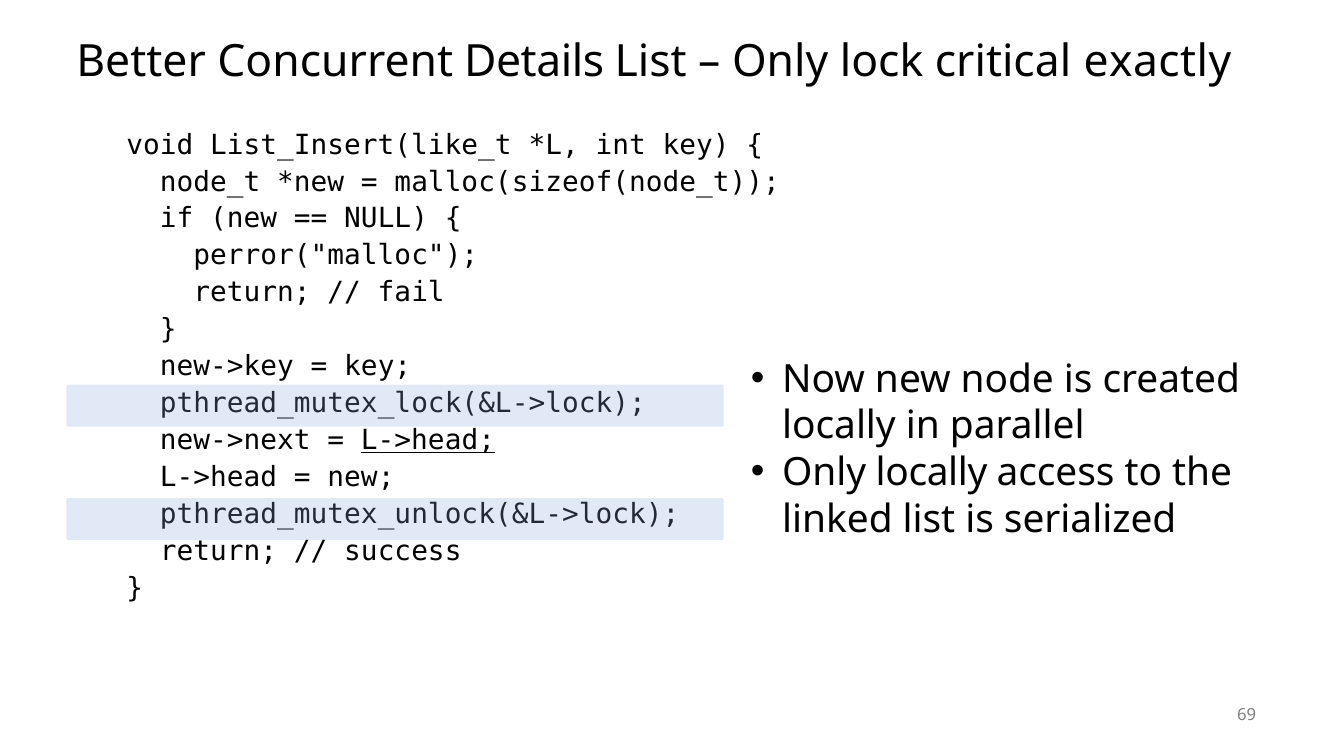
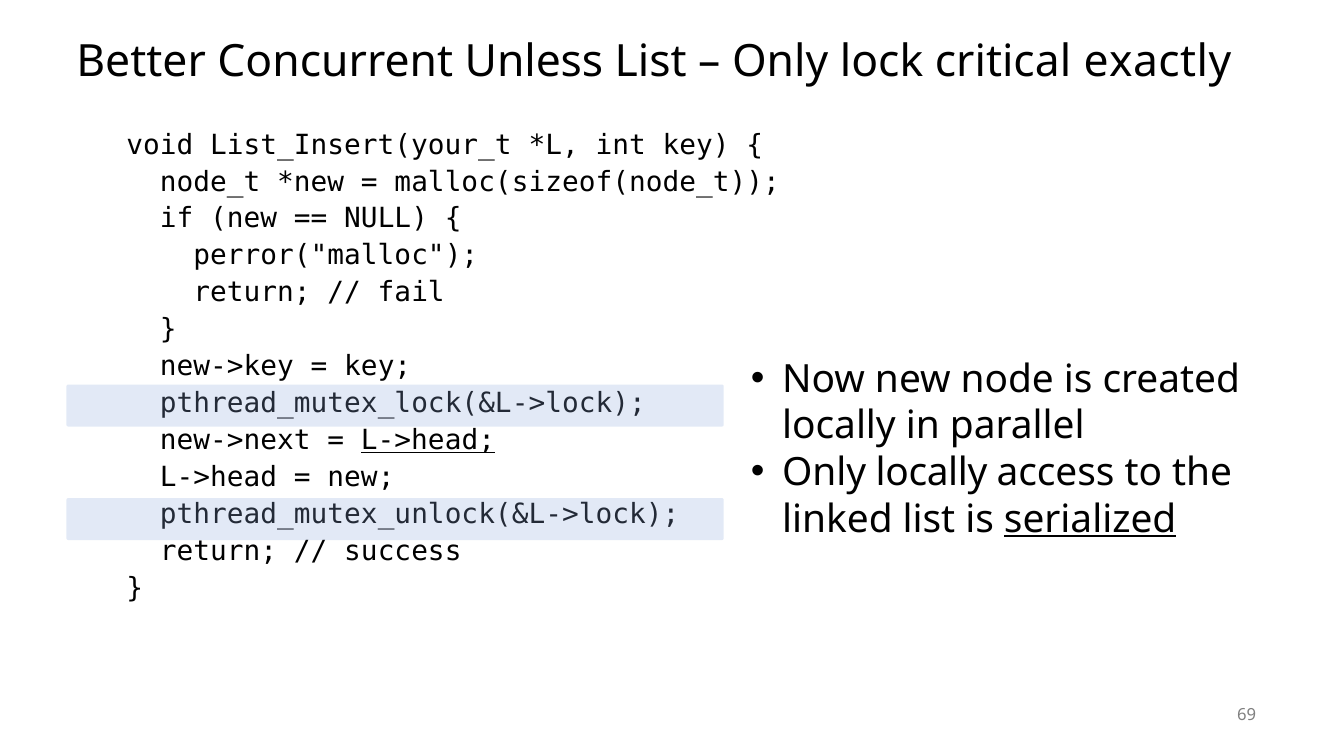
Details: Details -> Unless (534, 62)
List_Insert(like_t: List_Insert(like_t -> List_Insert(your_t (361, 145)
serialized underline: none -> present (1090, 519)
